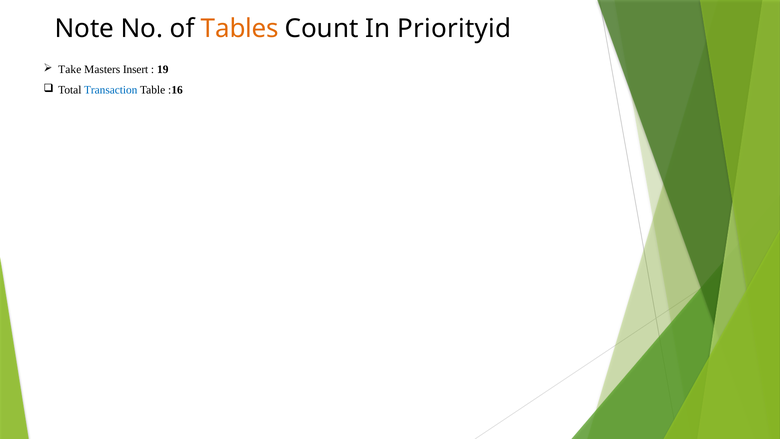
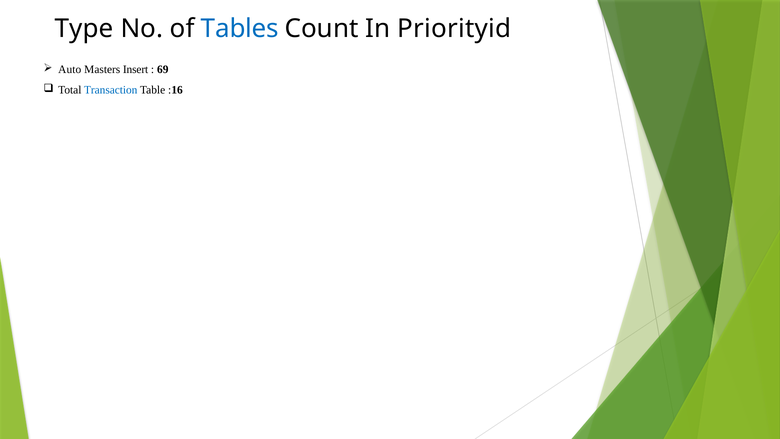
Note: Note -> Type (84, 29)
Tables colour: orange -> blue (240, 29)
Take: Take -> Auto (70, 70)
19: 19 -> 69 (163, 70)
